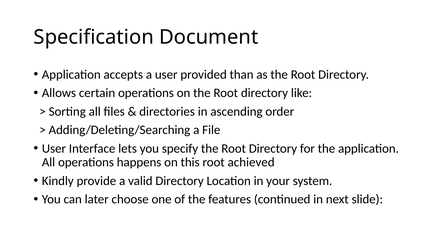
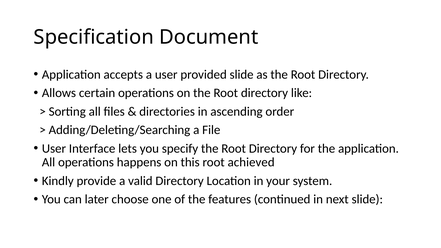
provided than: than -> slide (242, 75)
